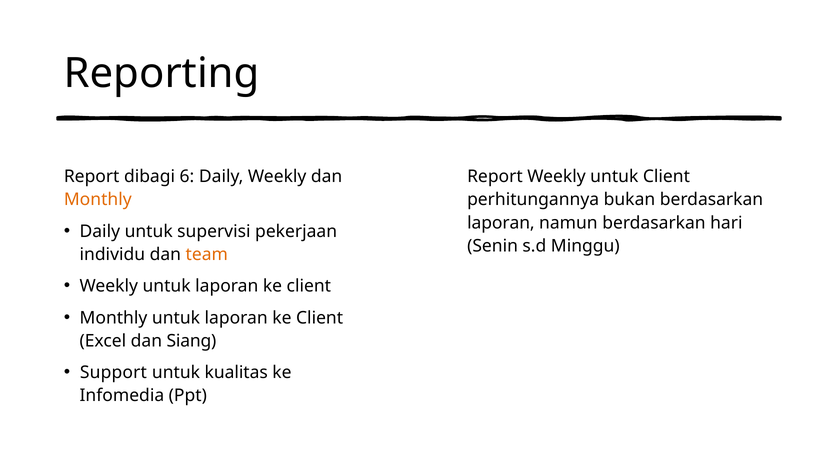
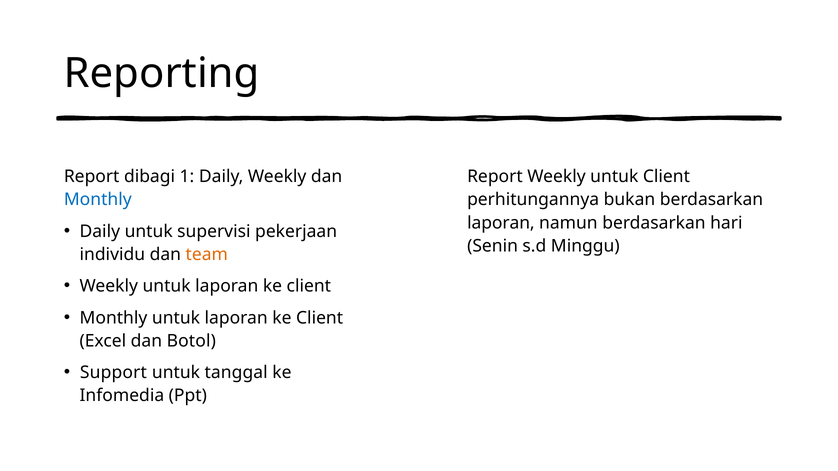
6: 6 -> 1 (187, 177)
Monthly colour: orange -> blue (98, 200)
Siang: Siang -> Botol (191, 341)
kualitas: kualitas -> tanggal (236, 373)
